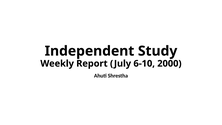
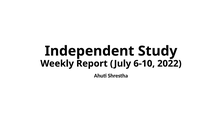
2000: 2000 -> 2022 (169, 63)
